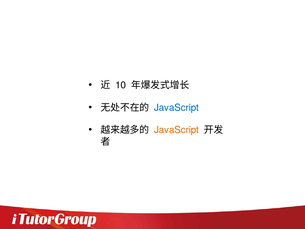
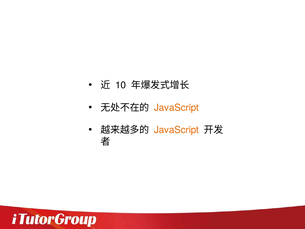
JavaScript colour: blue -> orange (177, 107)
